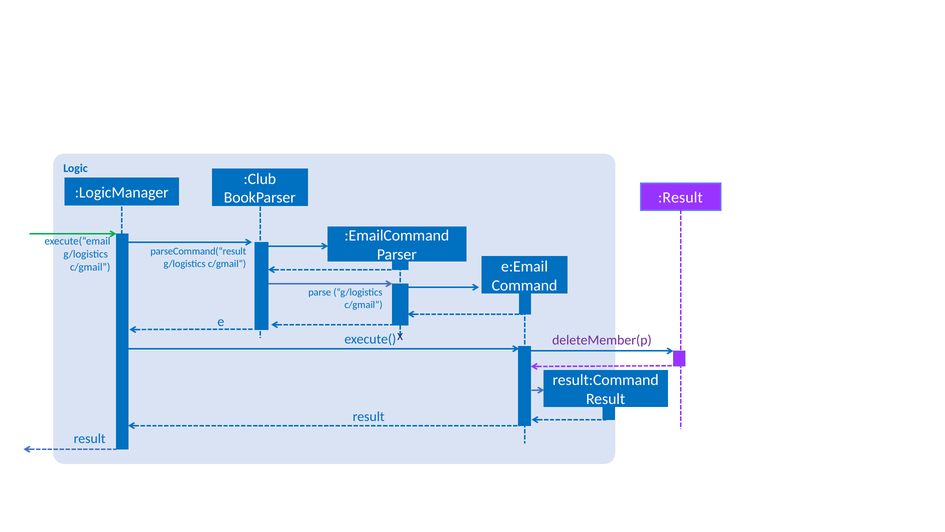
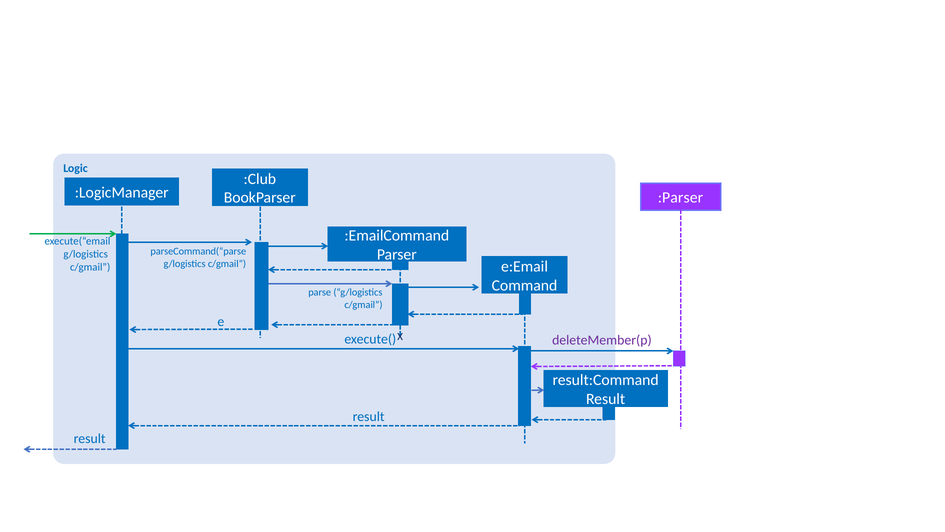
:Result: :Result -> :Parser (681, 198)
parseCommand(“result: parseCommand(“result -> parseCommand(“parse (198, 251)
